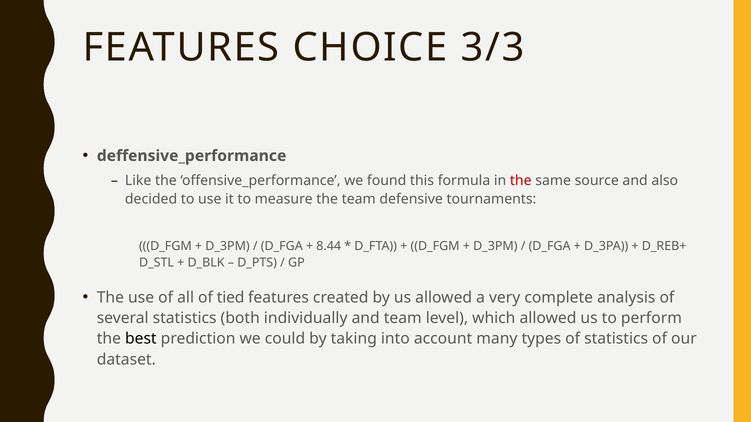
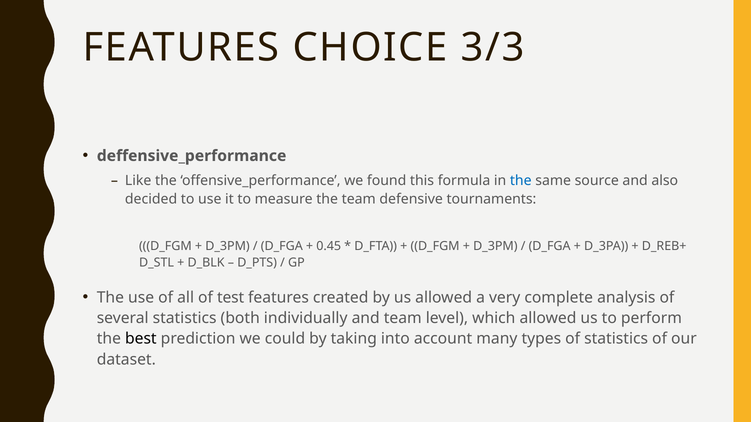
the colour: red -> blue (521, 181)
8.44: 8.44 -> 0.45 (329, 246)
tied: tied -> test (231, 298)
